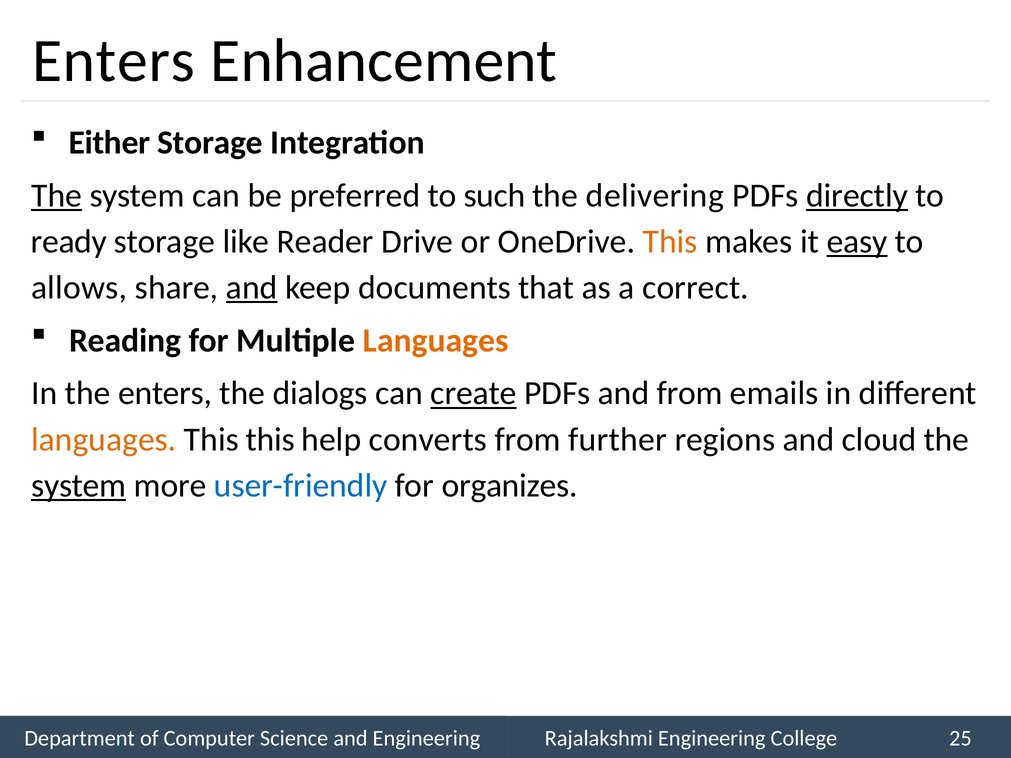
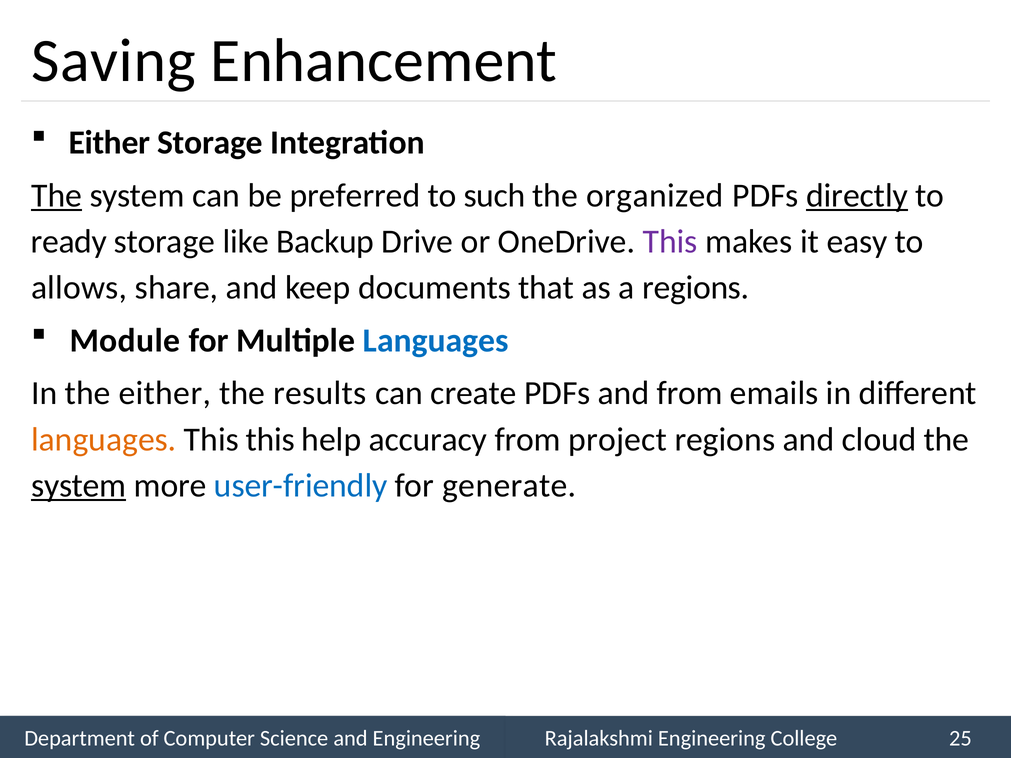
Enters: Enters -> Saving (114, 61)
delivering: delivering -> organized (655, 196)
Reader: Reader -> Backup (325, 242)
This colour: orange -> purple (670, 242)
easy underline: present -> none (857, 242)
and underline: present -> none (252, 288)
a correct: correct -> regions (696, 288)
Reading: Reading -> Module (125, 341)
Languages colour: orange -> blue (436, 341)
the enters: enters -> either (165, 393)
dialogs: dialogs -> results (320, 393)
create underline: present -> none (473, 393)
converts: converts -> accuracy (428, 440)
further: further -> project (618, 440)
organizes: organizes -> generate (509, 486)
